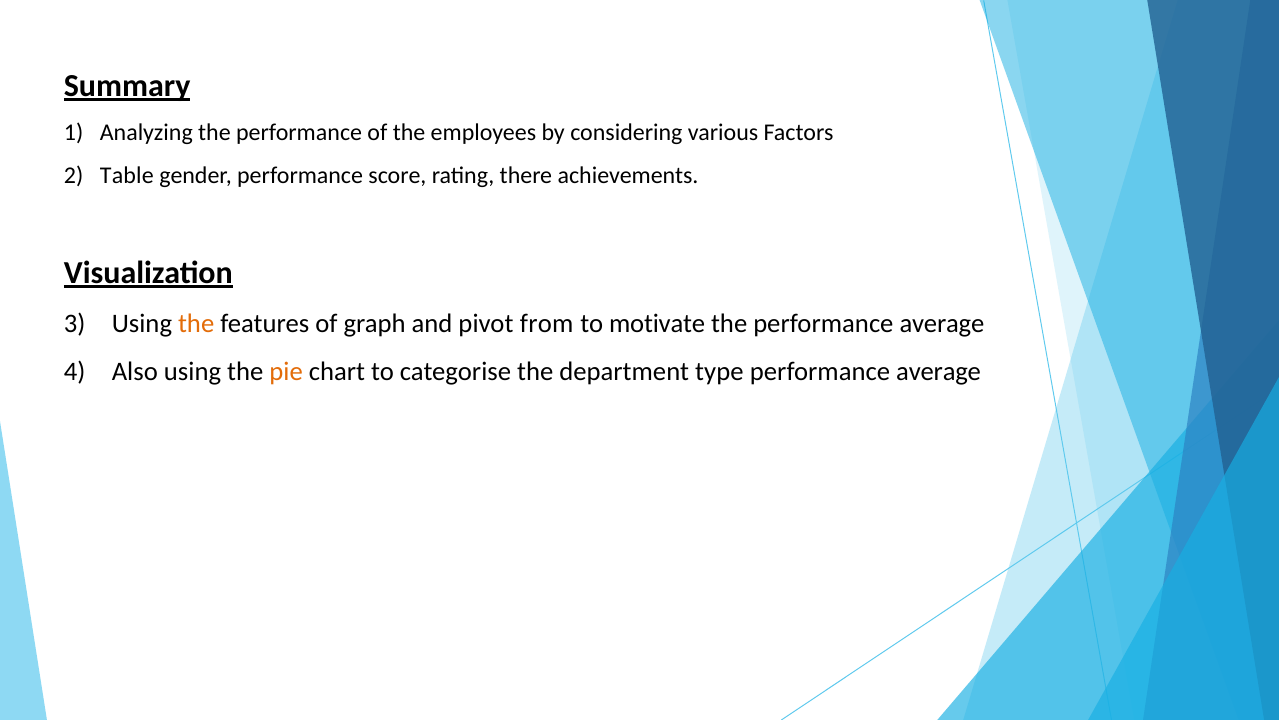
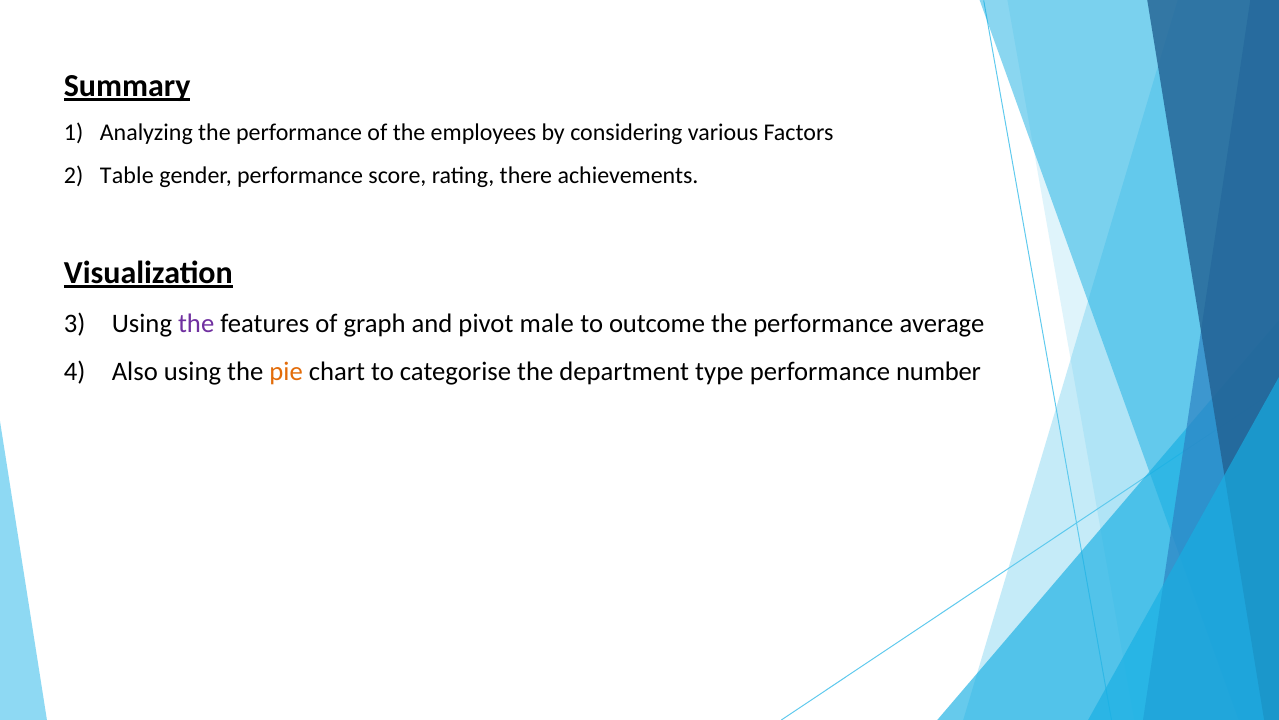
the colour: orange -> purple (196, 323)
from: from -> male (547, 323)
motivate: motivate -> outcome (657, 323)
average: average -> number (939, 371)
